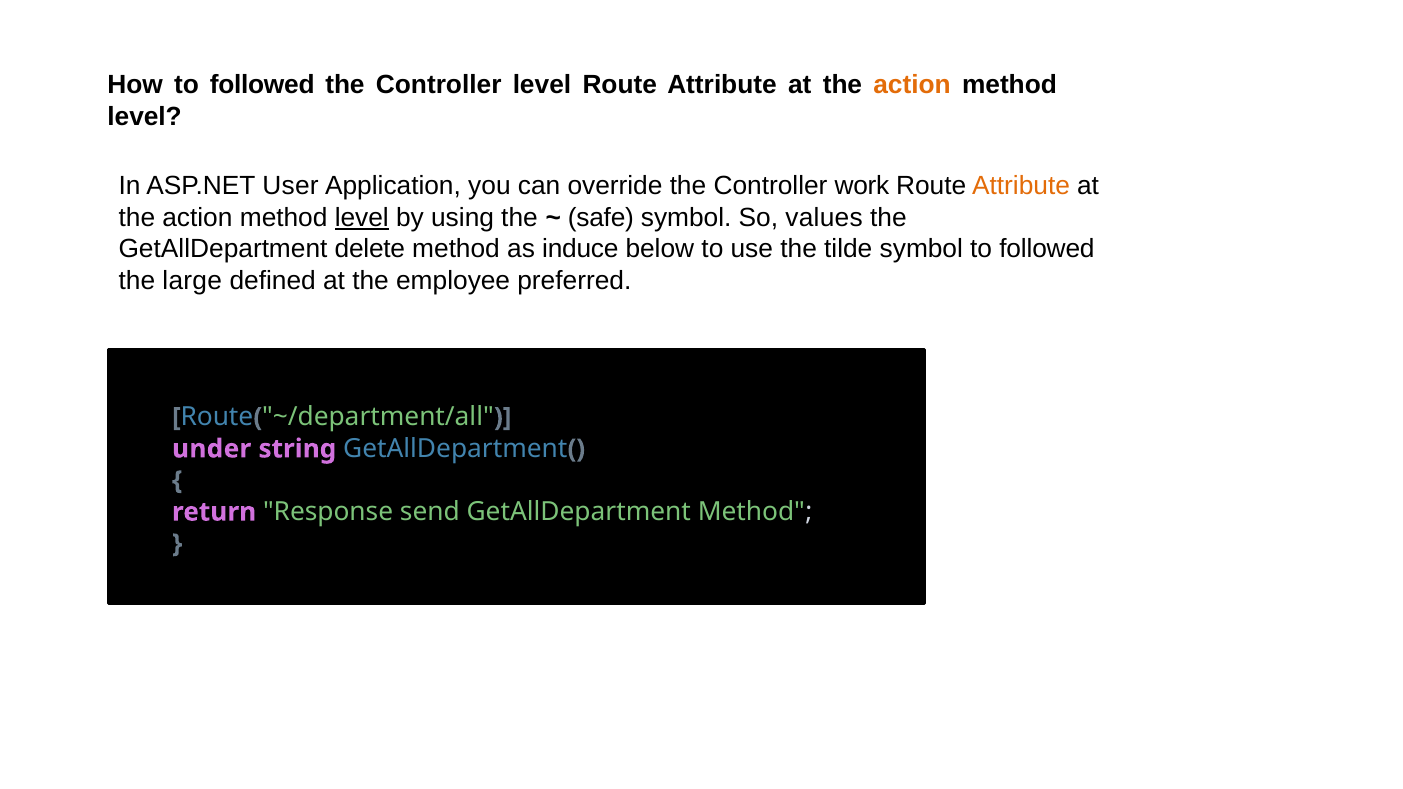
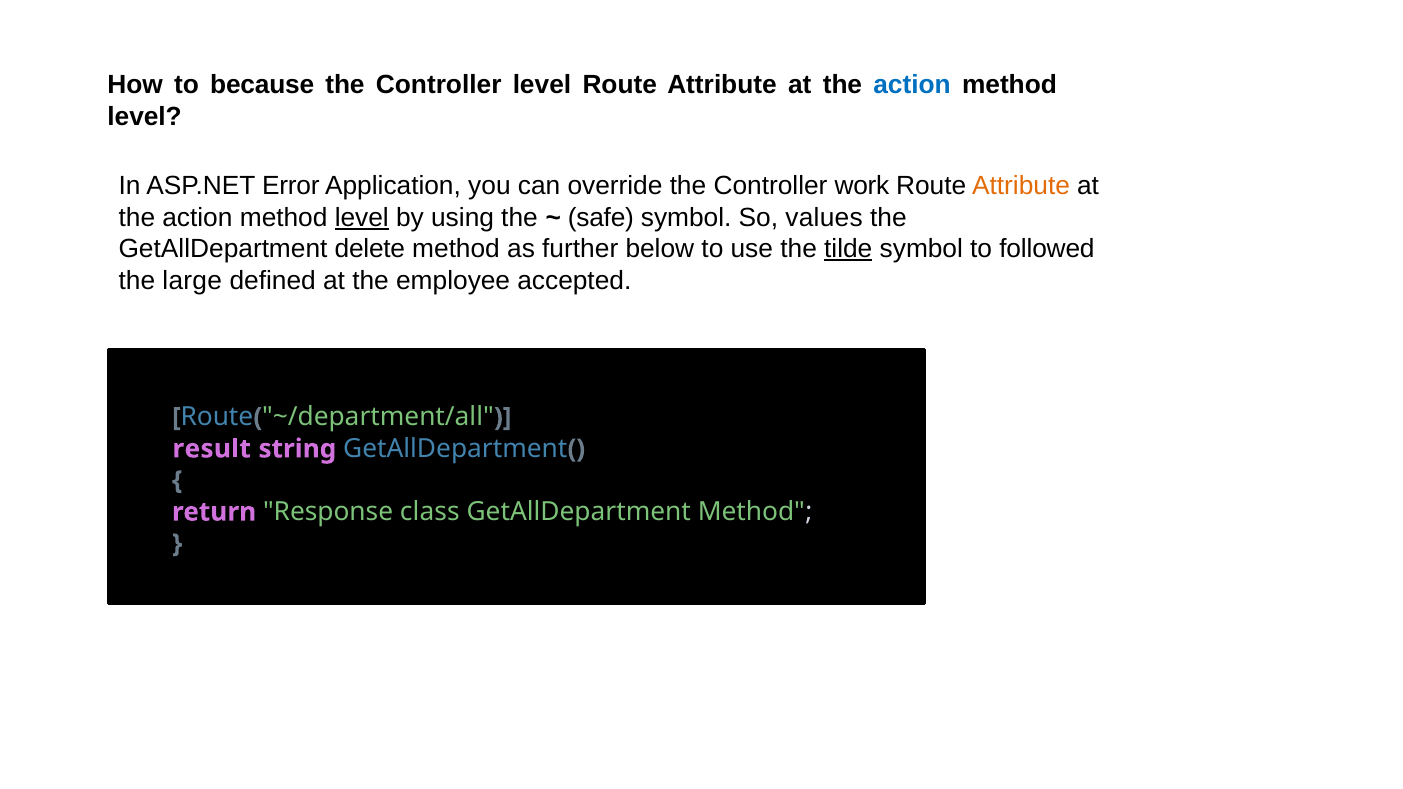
How to followed: followed -> because (262, 85)
action colour: orange -> blue (912, 85)
User: User -> Error (291, 186)
induce: induce -> further (580, 249)
tilde underline: none -> present (848, 249)
preferred: preferred -> accepted (574, 281)
under: under -> result (212, 449)
send: send -> class (430, 512)
